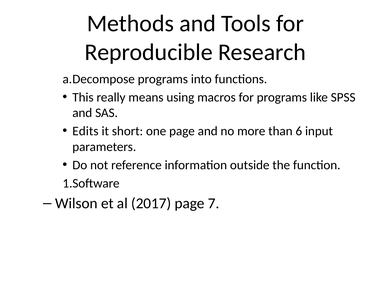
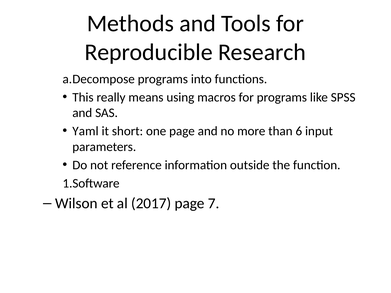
Edits: Edits -> Yaml (85, 131)
